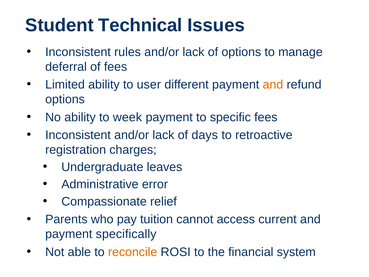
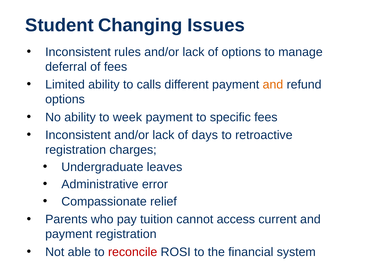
Technical: Technical -> Changing (140, 25)
user: user -> calls (149, 85)
payment specifically: specifically -> registration (126, 234)
reconcile colour: orange -> red (133, 252)
